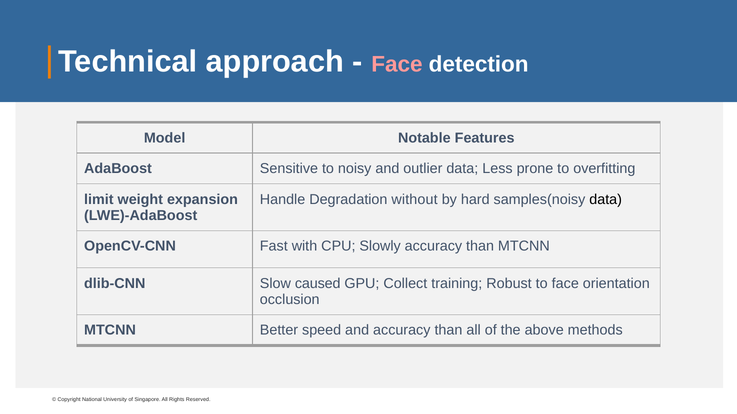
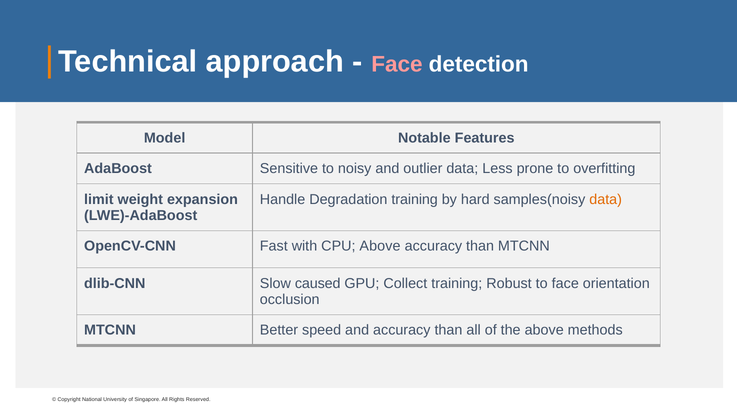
Degradation without: without -> training (415, 200)
data colour: black -> orange (606, 200)
CPU Slowly: Slowly -> Above (380, 247)
